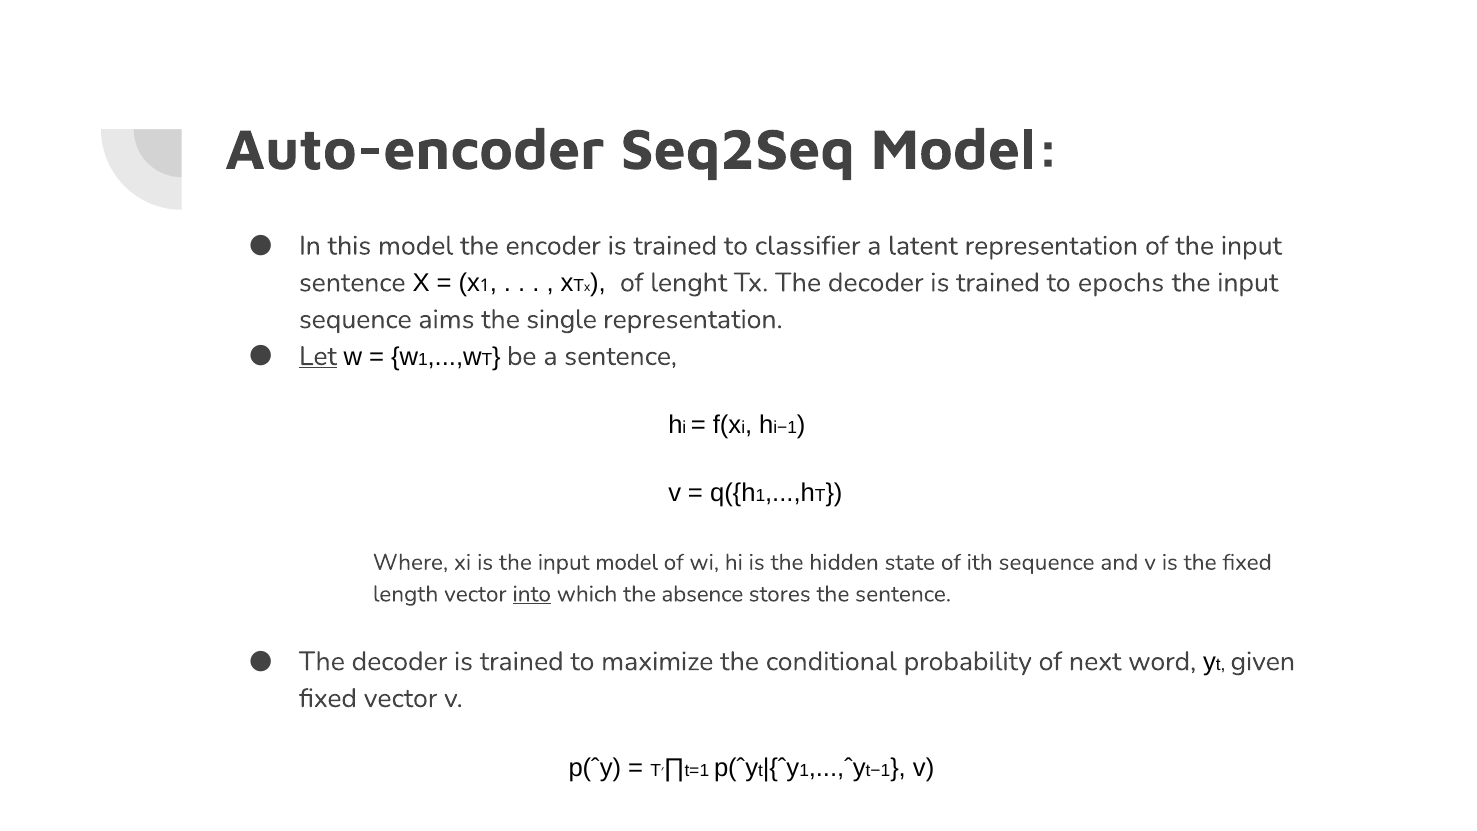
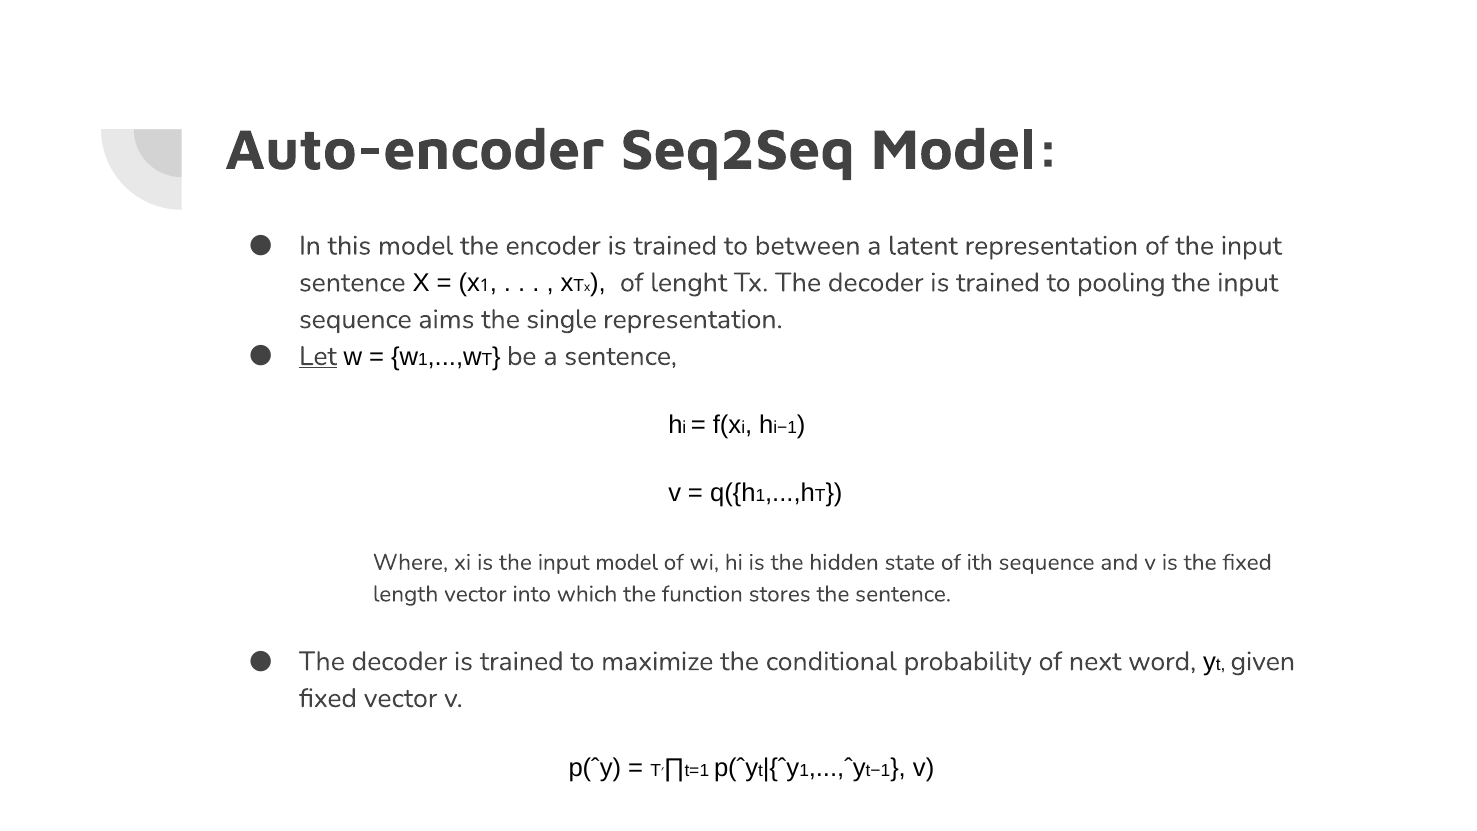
classifier: classifier -> between (808, 246)
epochs: epochs -> pooling (1121, 283)
into underline: present -> none (532, 594)
absence: absence -> function (702, 594)
